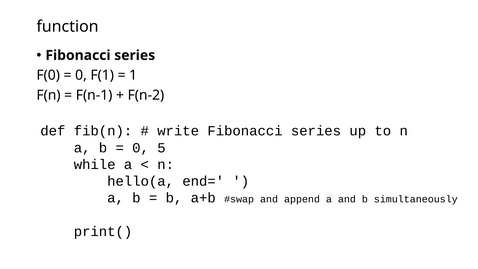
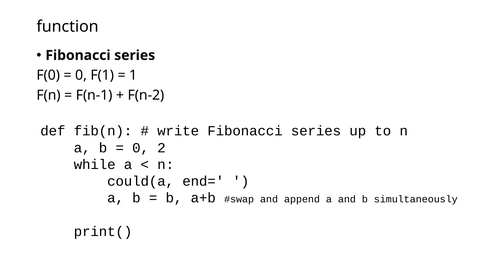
5: 5 -> 2 (161, 148)
hello(a: hello(a -> could(a (141, 181)
